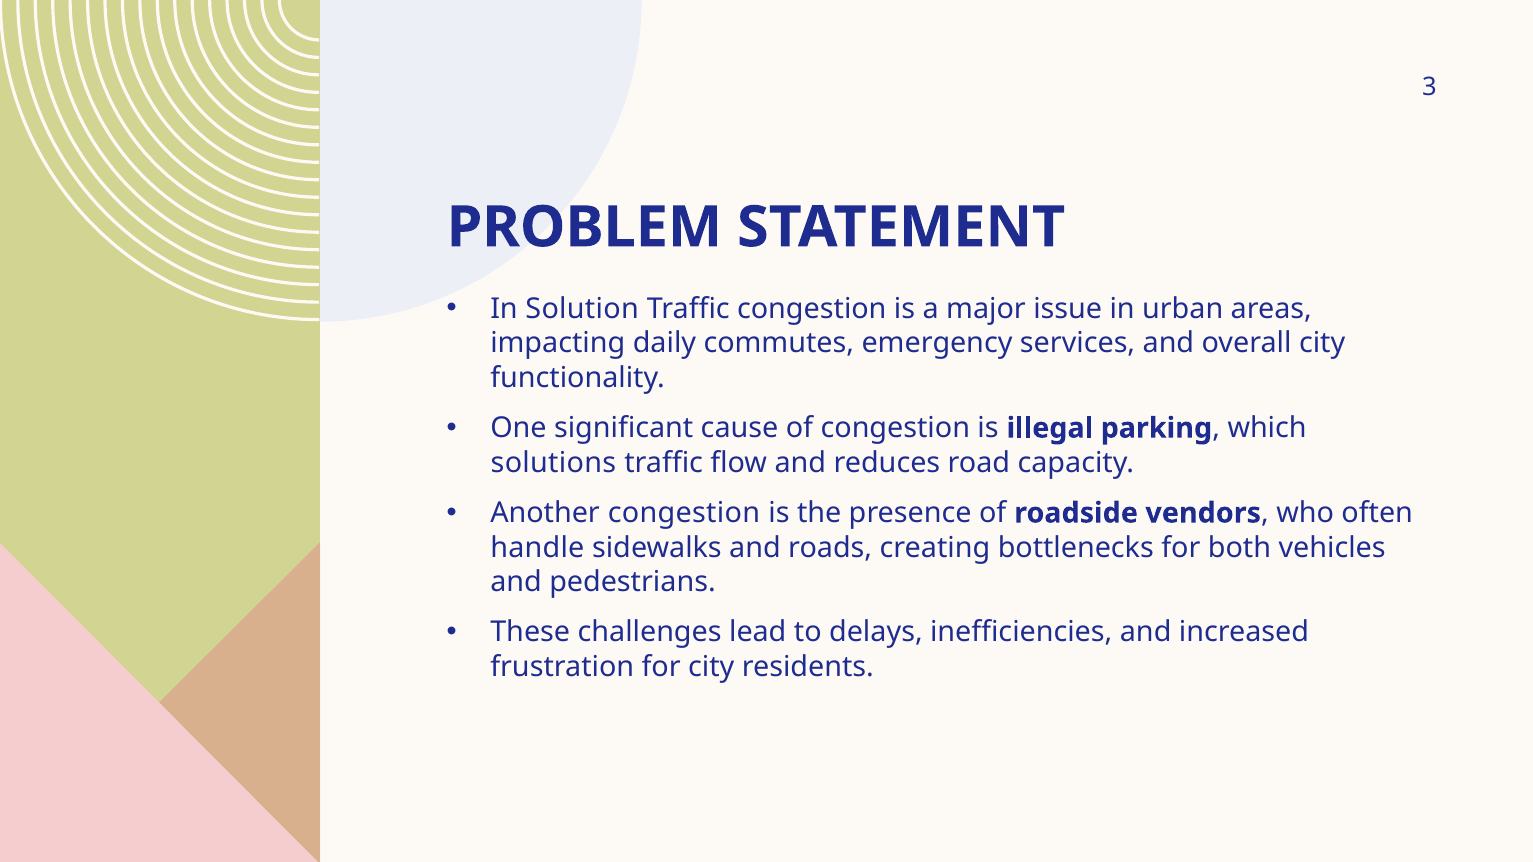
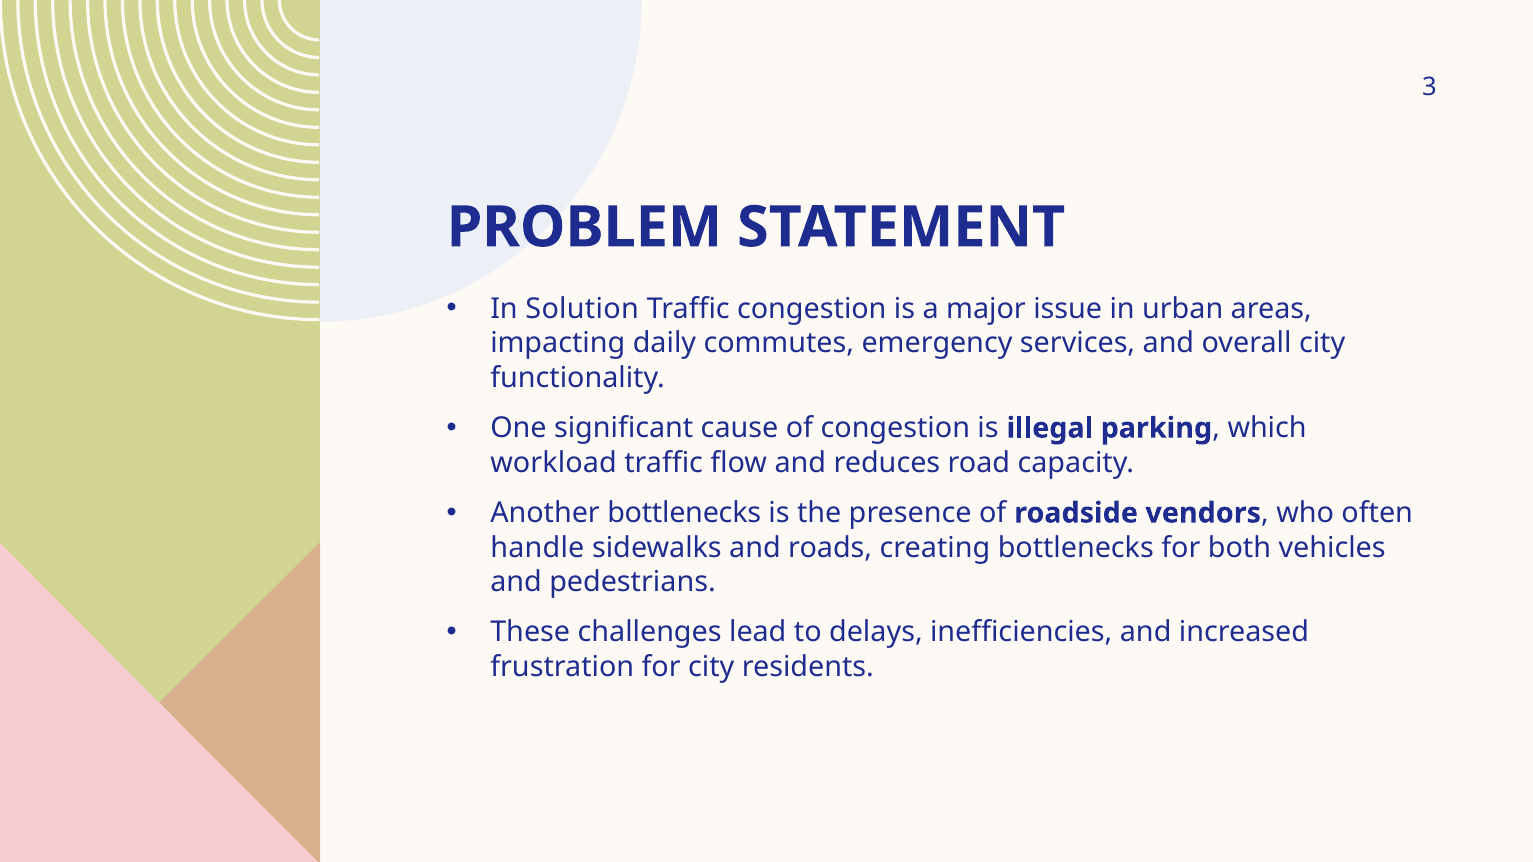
solutions: solutions -> workload (554, 463)
Another congestion: congestion -> bottlenecks (684, 513)
